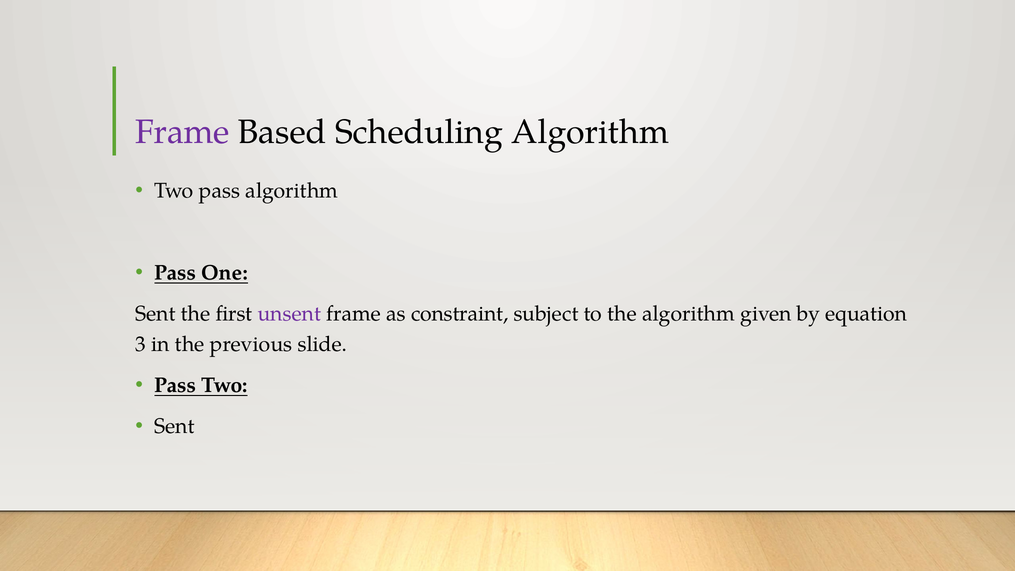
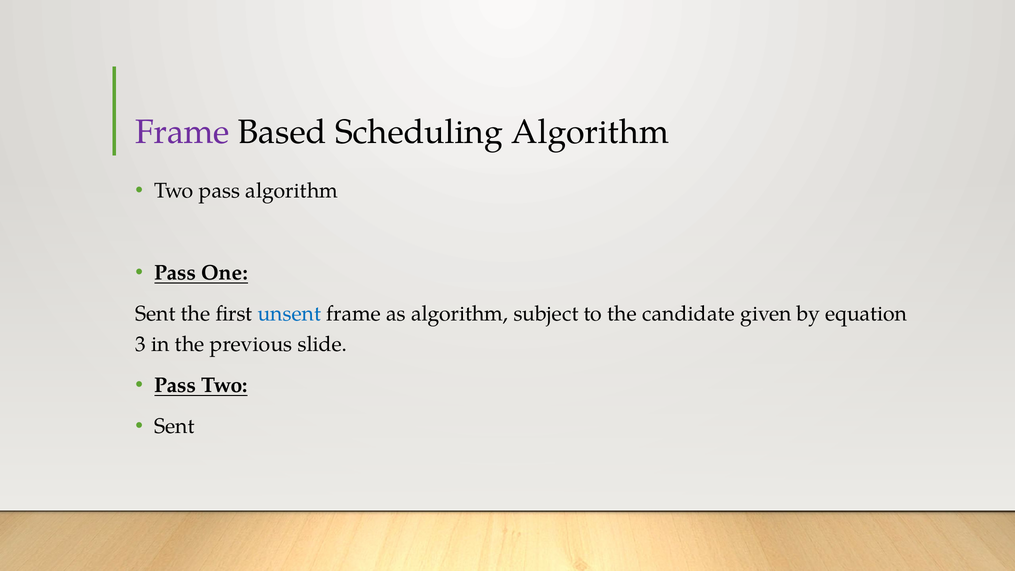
unsent colour: purple -> blue (289, 314)
as constraint: constraint -> algorithm (460, 314)
the algorithm: algorithm -> candidate (688, 314)
